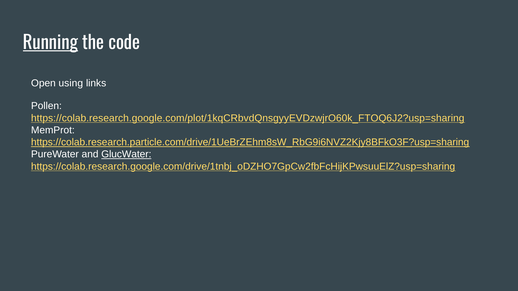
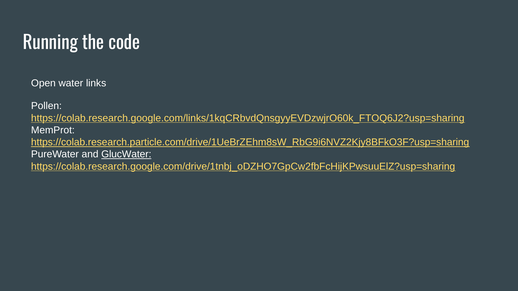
Running underline: present -> none (50, 43)
using: using -> water (71, 83)
https://colab.research.google.com/plot/1kqCRbvdQnsgyyEVDzwjrO60k_FTOQ6J2?usp=sharing: https://colab.research.google.com/plot/1kqCRbvdQnsgyyEVDzwjrO60k_FTOQ6J2?usp=sharing -> https://colab.research.google.com/links/1kqCRbvdQnsgyyEVDzwjrO60k_FTOQ6J2?usp=sharing (248, 118)
